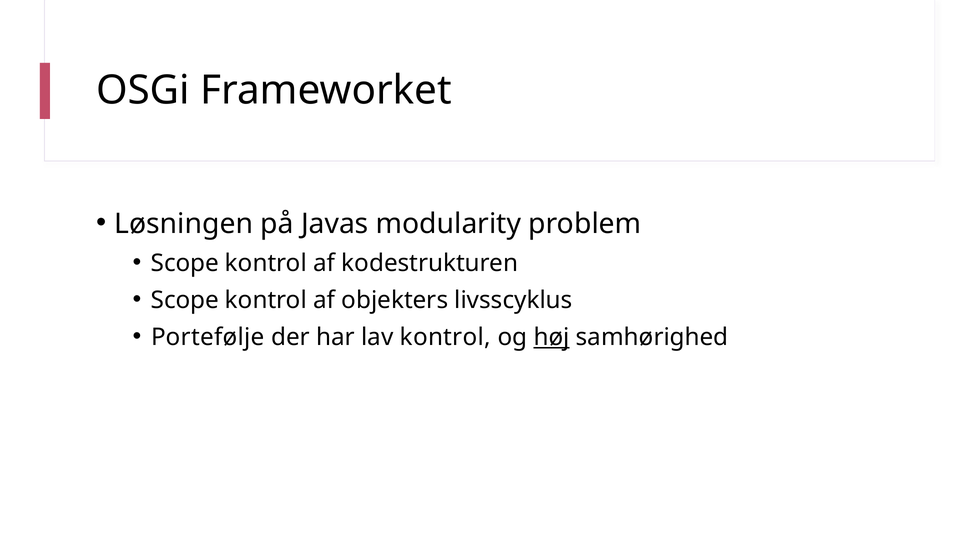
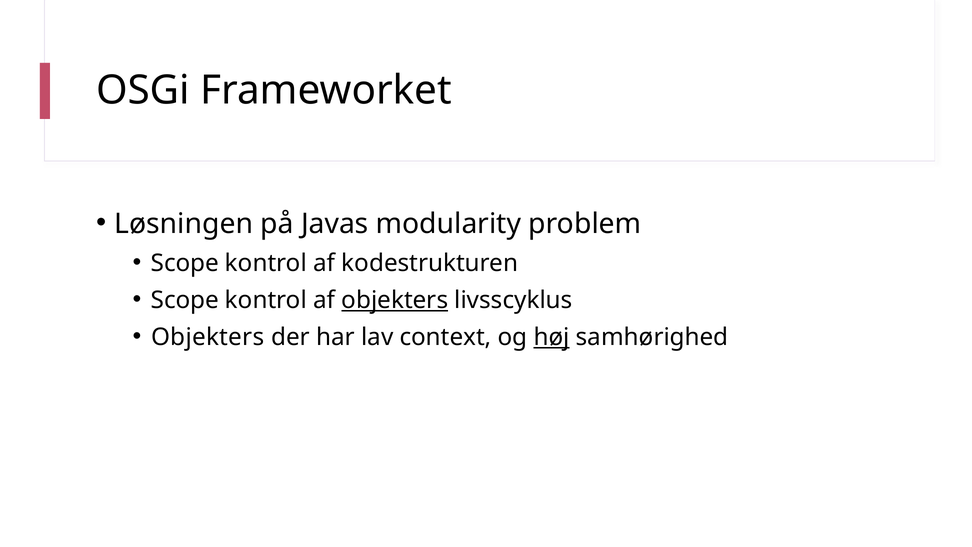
objekters underline: none -> present (395, 300)
Portefølje: Portefølje -> Objekters (208, 337)
lav kontrol: kontrol -> context (446, 337)
